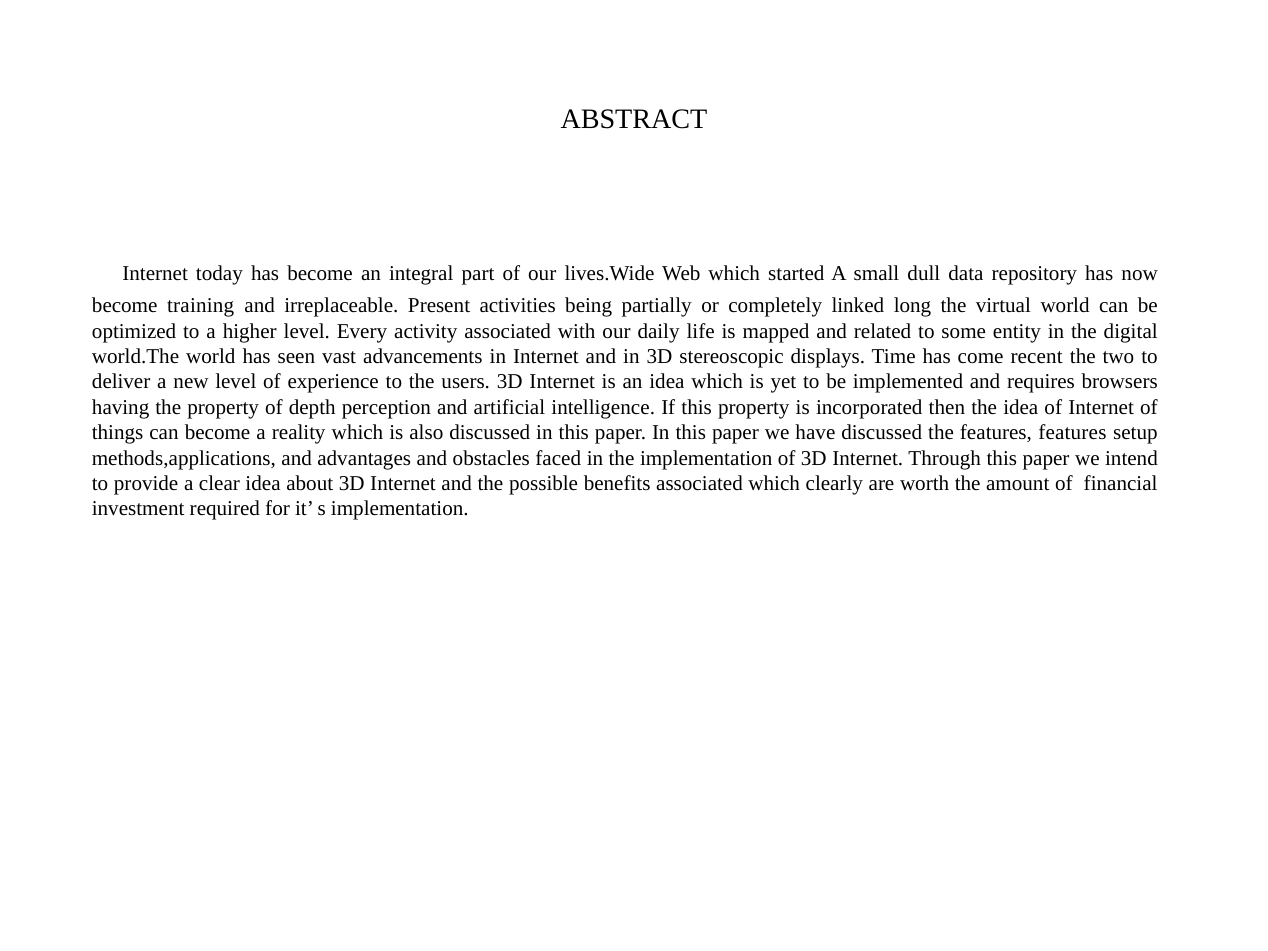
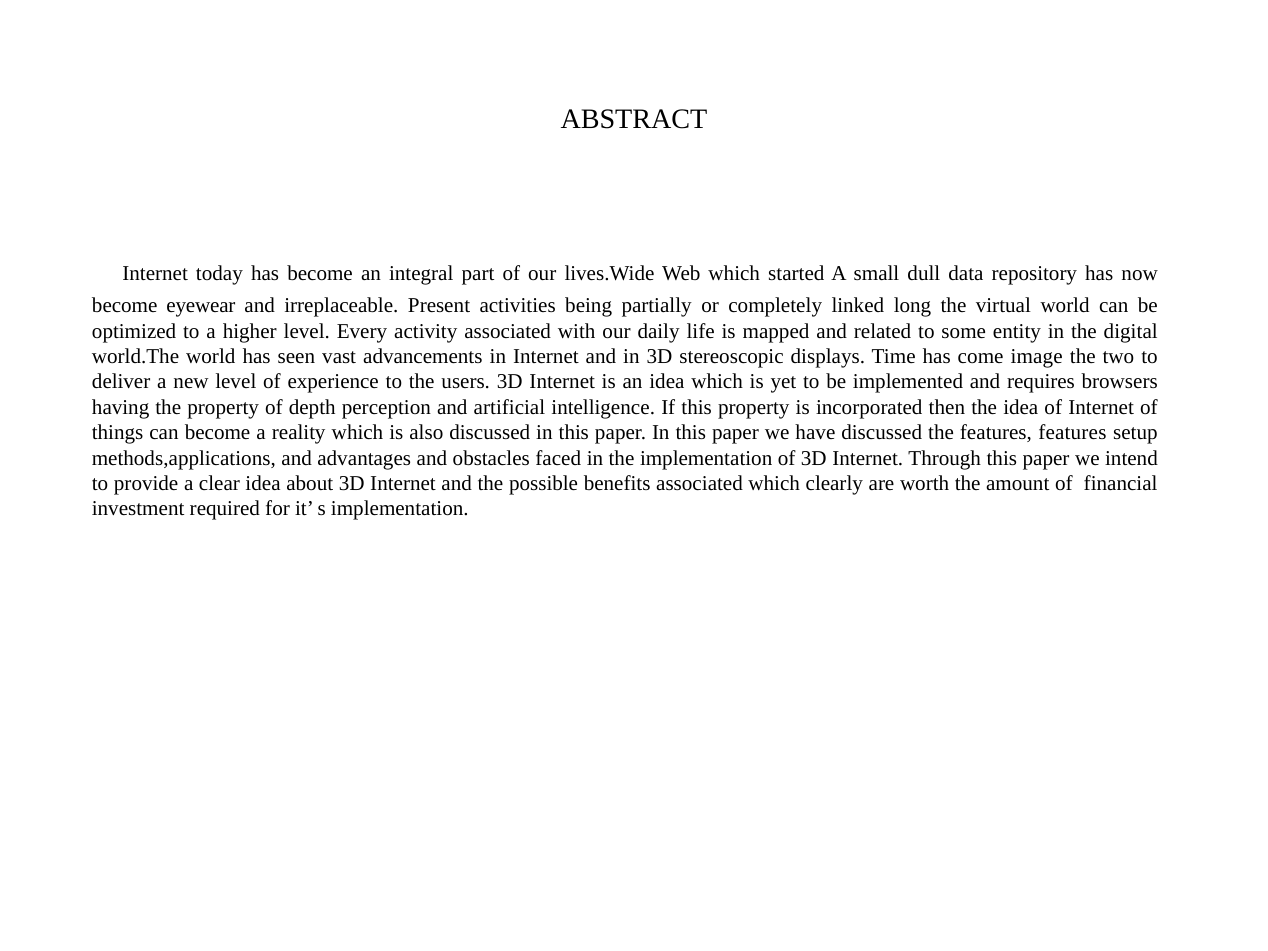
training: training -> eyewear (201, 306)
recent: recent -> image (1037, 357)
